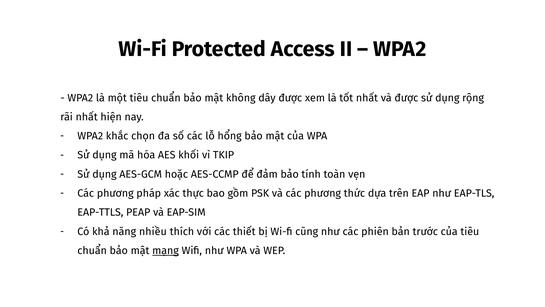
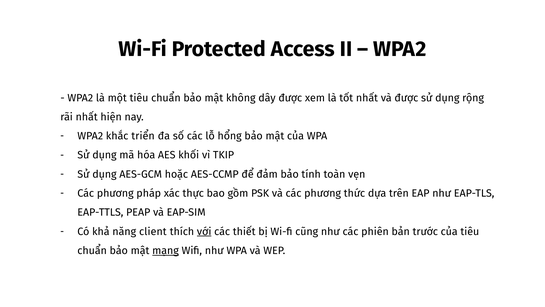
chọn: chọn -> triển (143, 136)
nhiều: nhiều -> client (153, 231)
với underline: none -> present (204, 231)
